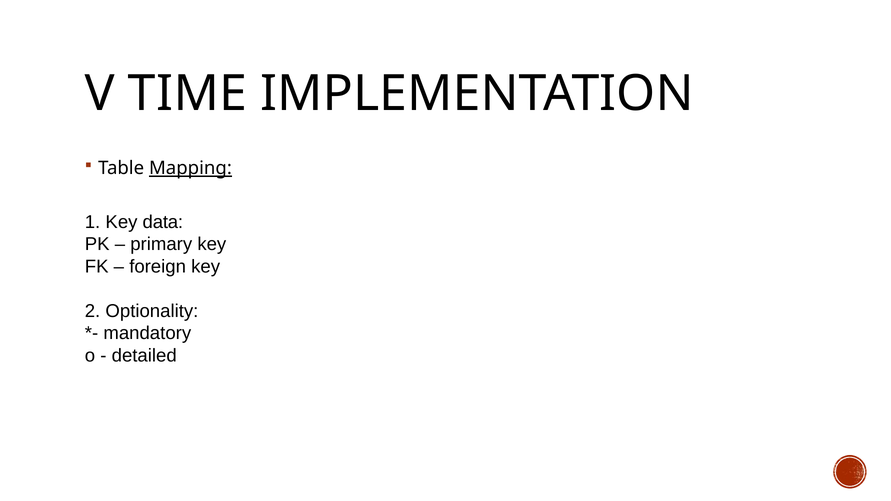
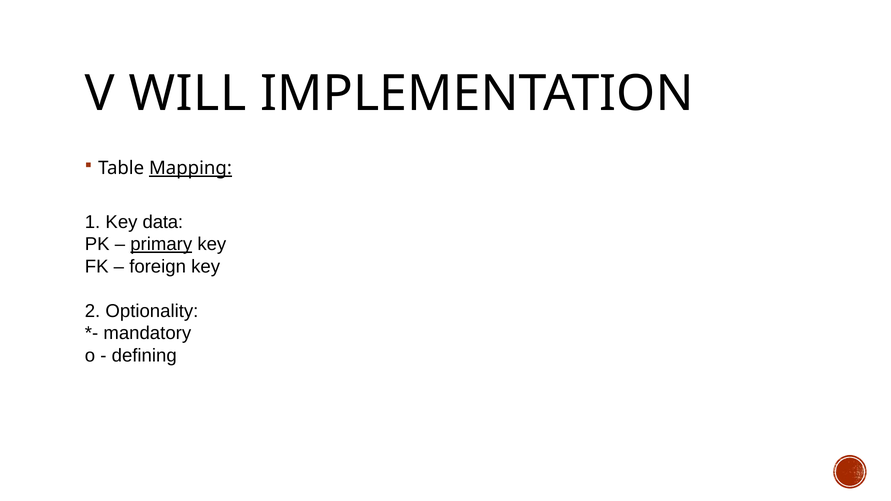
TIME: TIME -> WILL (187, 94)
primary underline: none -> present (161, 244)
detailed: detailed -> defining (144, 356)
